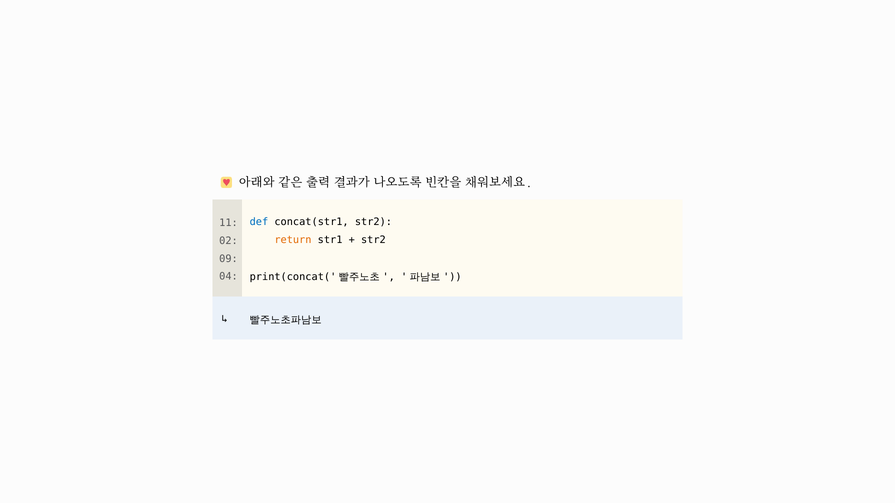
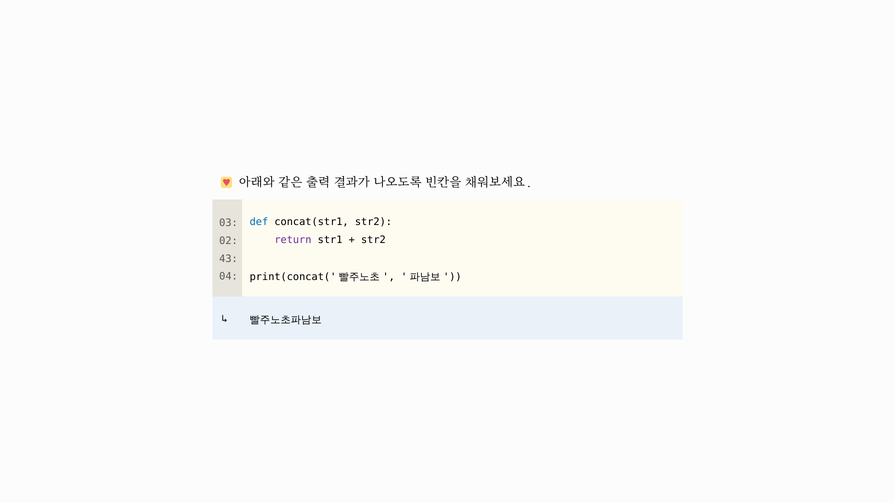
11: 11 -> 03 (228, 223)
return colour: orange -> purple (293, 240)
09: 09 -> 43 (228, 259)
